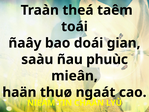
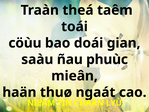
ñaây: ñaây -> cöùu (25, 43)
